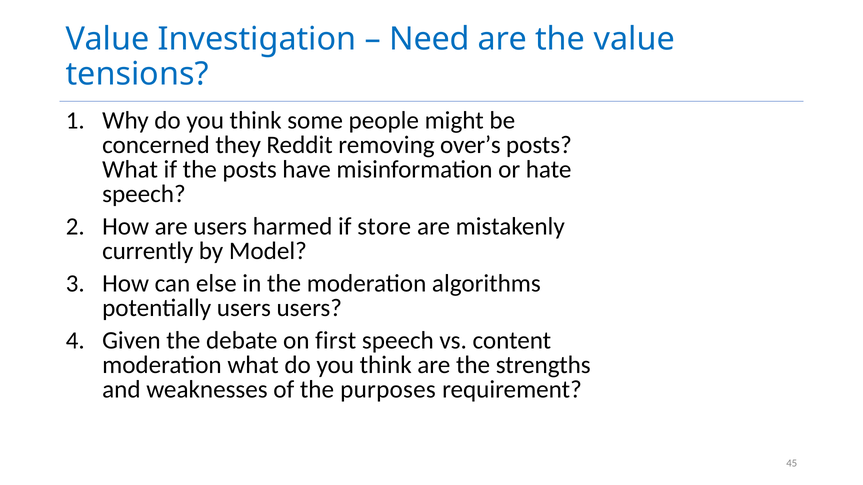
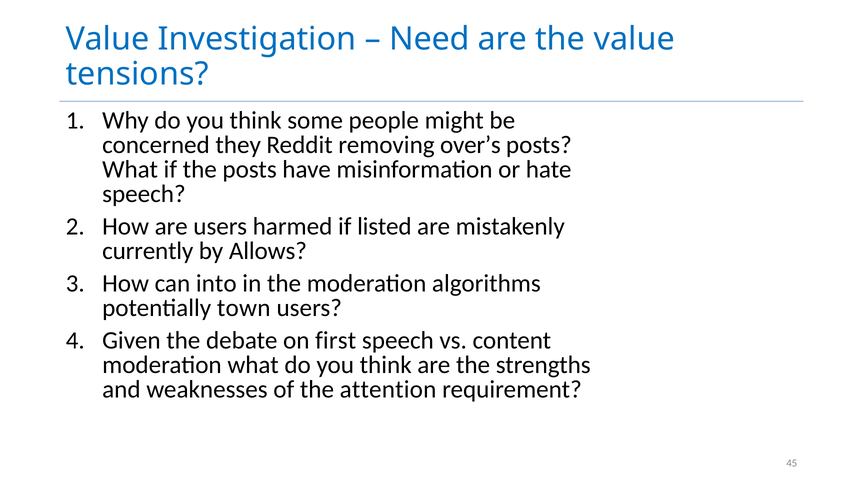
store: store -> listed (384, 227)
Model: Model -> Allows (268, 251)
else: else -> into (216, 284)
potentially users: users -> town (244, 308)
purposes: purposes -> attention (388, 390)
